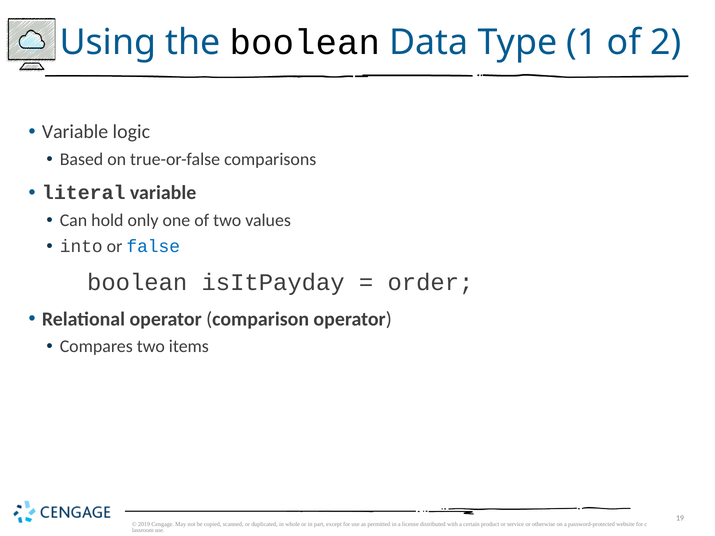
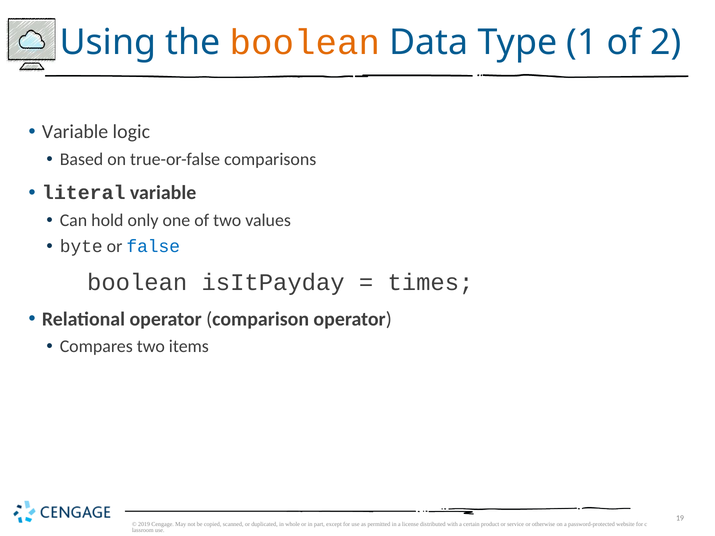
boolean colour: black -> orange (305, 42)
into: into -> byte (81, 247)
order: order -> times (430, 282)
